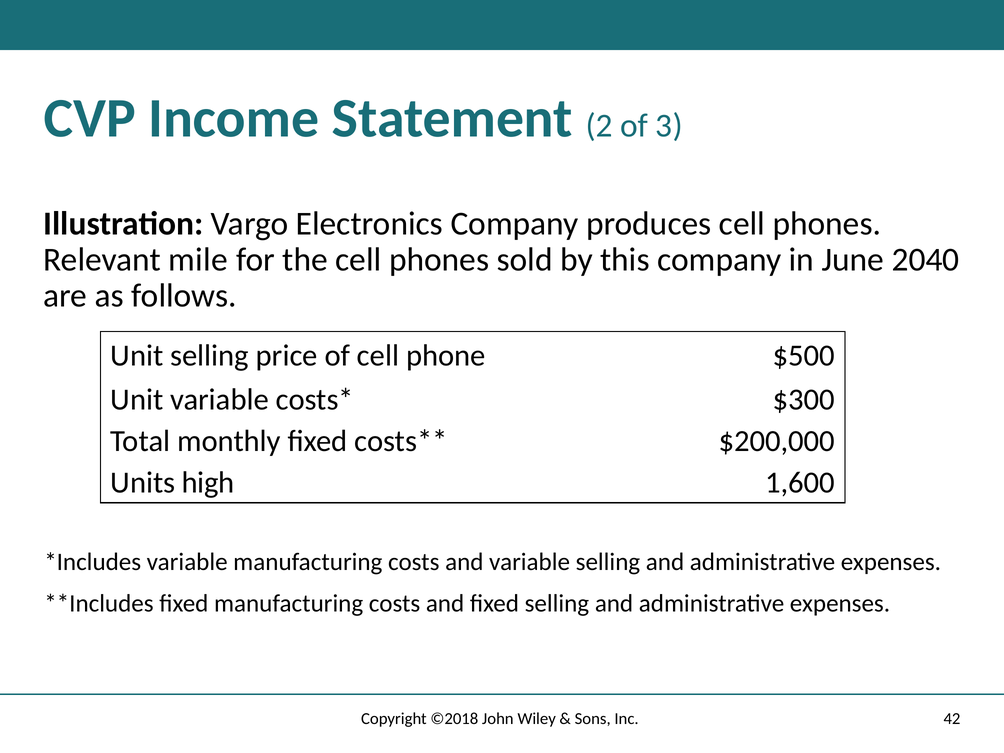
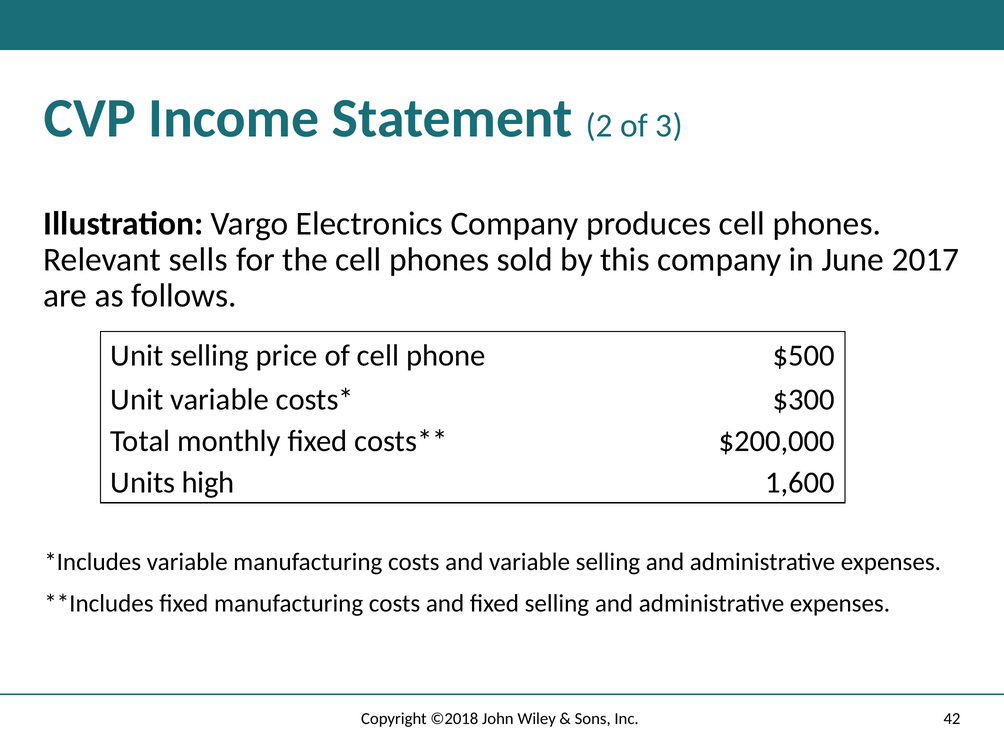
mile: mile -> sells (198, 260)
2040: 2040 -> 2017 (926, 260)
